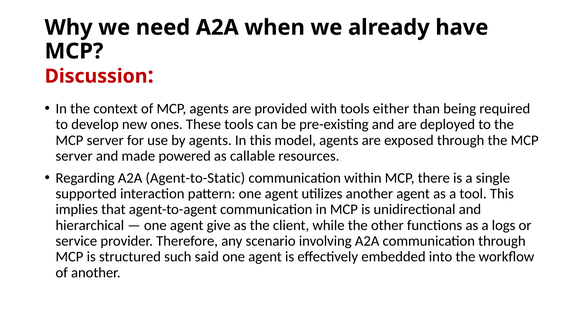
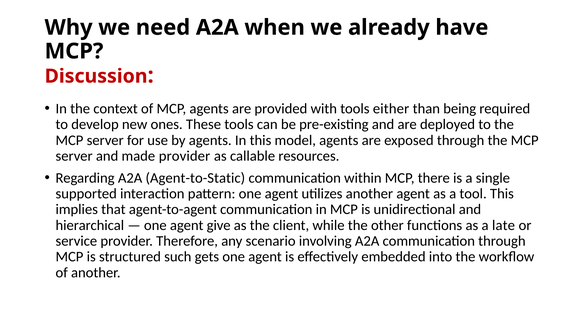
made powered: powered -> provider (185, 156)
logs: logs -> late (504, 225)
said: said -> gets (207, 257)
